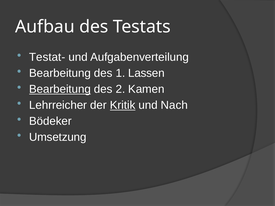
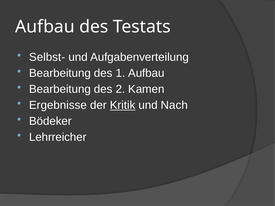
Testat-: Testat- -> Selbst- (47, 57)
1 Lassen: Lassen -> Aufbau (146, 73)
Bearbeitung underline: present -> none (60, 89)
Lehrreicher: Lehrreicher -> Ergebnisse (58, 105)
Umsetzung: Umsetzung -> Lehrreicher (58, 137)
